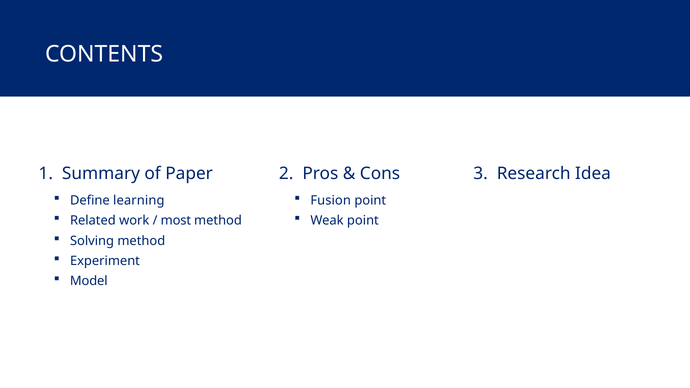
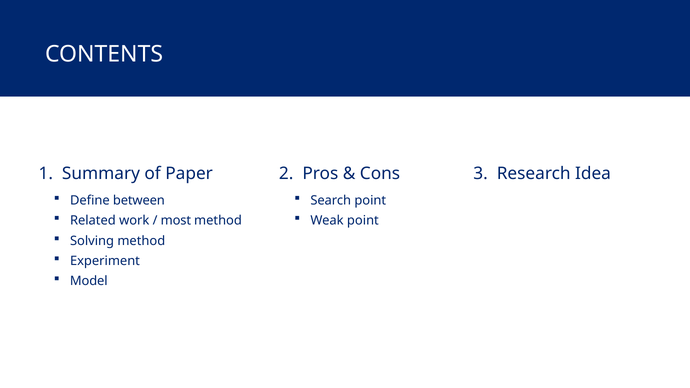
learning: learning -> between (139, 201)
Fusion: Fusion -> Search (331, 201)
